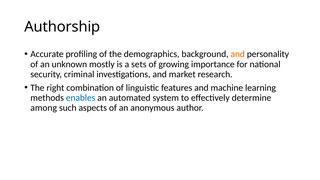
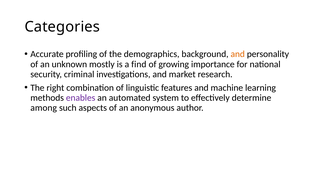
Authorship: Authorship -> Categories (62, 27)
sets: sets -> find (139, 64)
enables colour: blue -> purple (81, 98)
